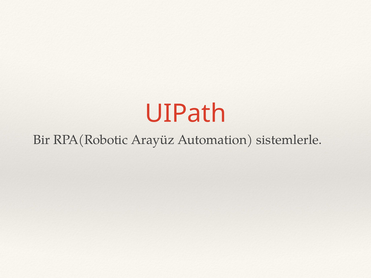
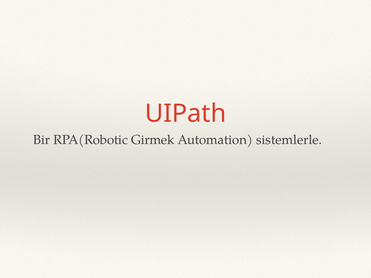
Arayüz: Arayüz -> Girmek (153, 140)
